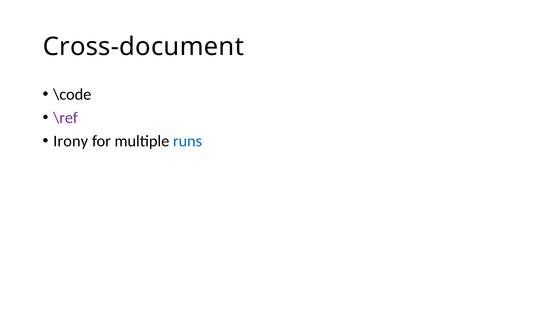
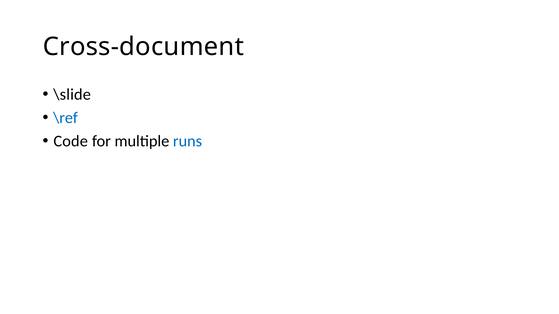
\code: \code -> \slide (72, 95)
\ref colour: purple -> blue (65, 118)
Irony: Irony -> Code (71, 141)
